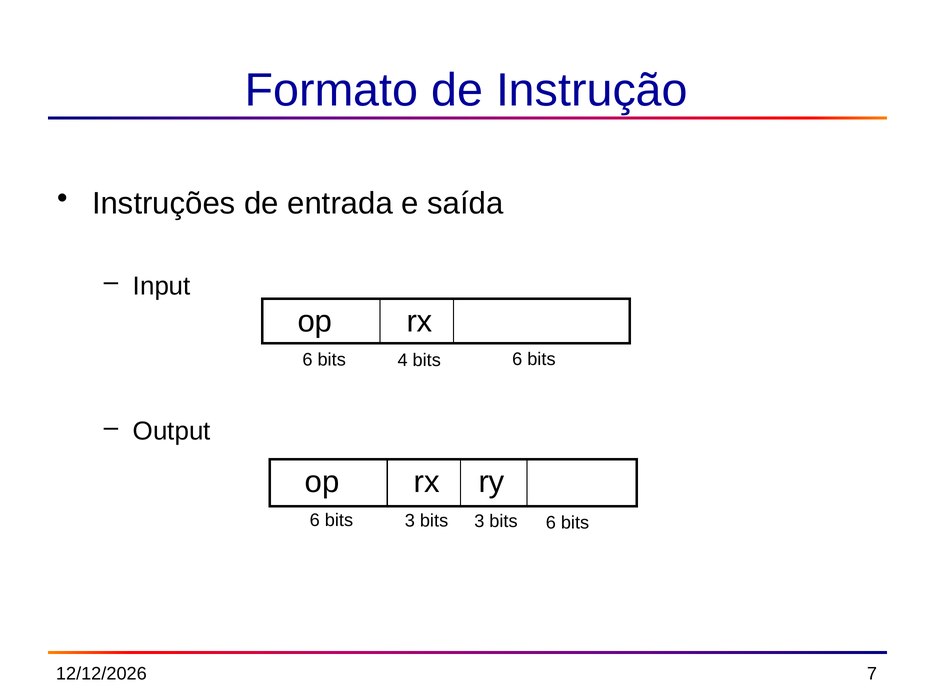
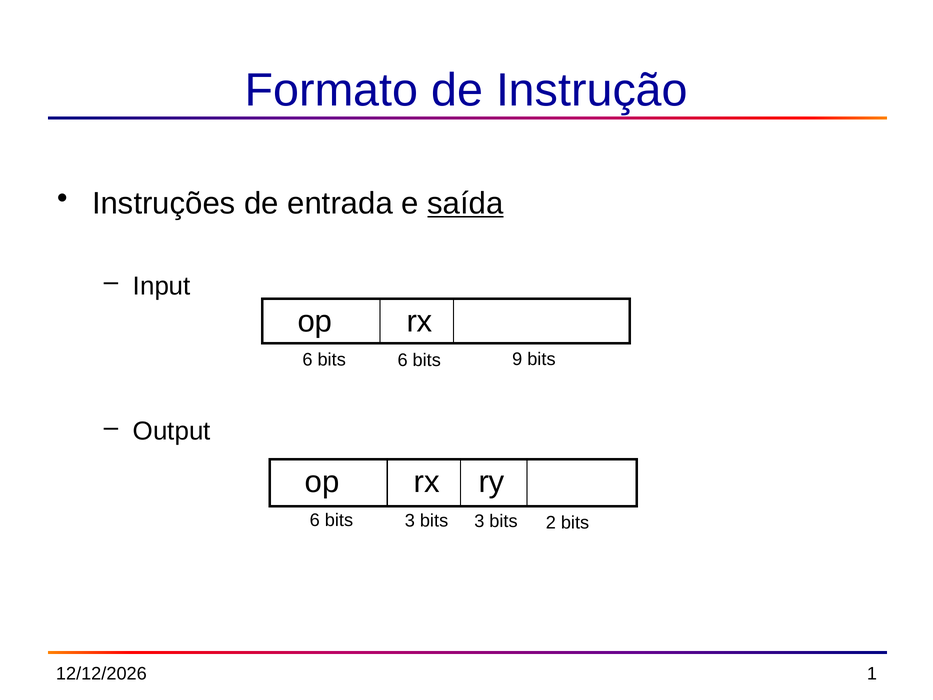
saída underline: none -> present (465, 203)
bits 4: 4 -> 6 (403, 360)
6: 6 -> 9 (517, 359)
3 bits 6: 6 -> 2 (551, 523)
7: 7 -> 1 (872, 673)
